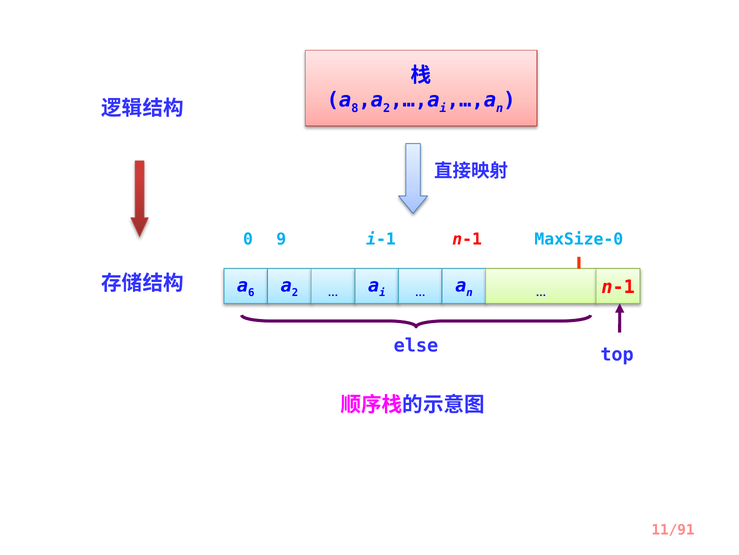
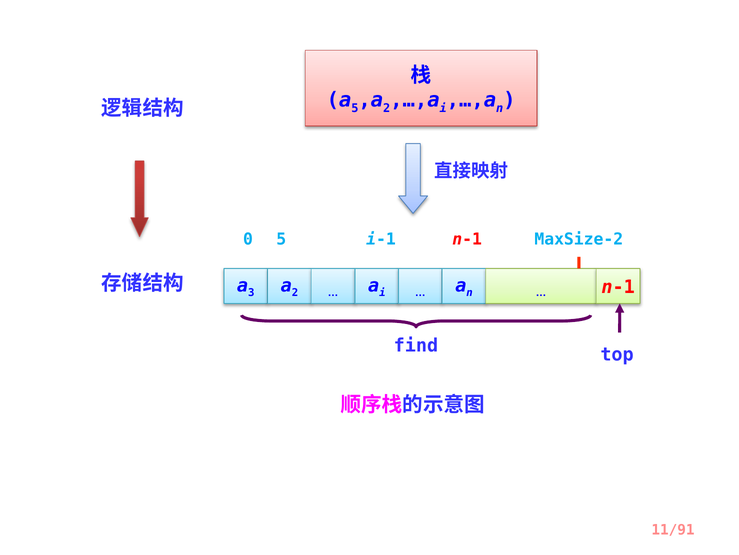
8: 8 -> 5 (355, 108)
0 9: 9 -> 5 (281, 239)
MaxSize-0: MaxSize-0 -> MaxSize-2 (579, 239)
6: 6 -> 3 (251, 293)
else: else -> find (416, 345)
